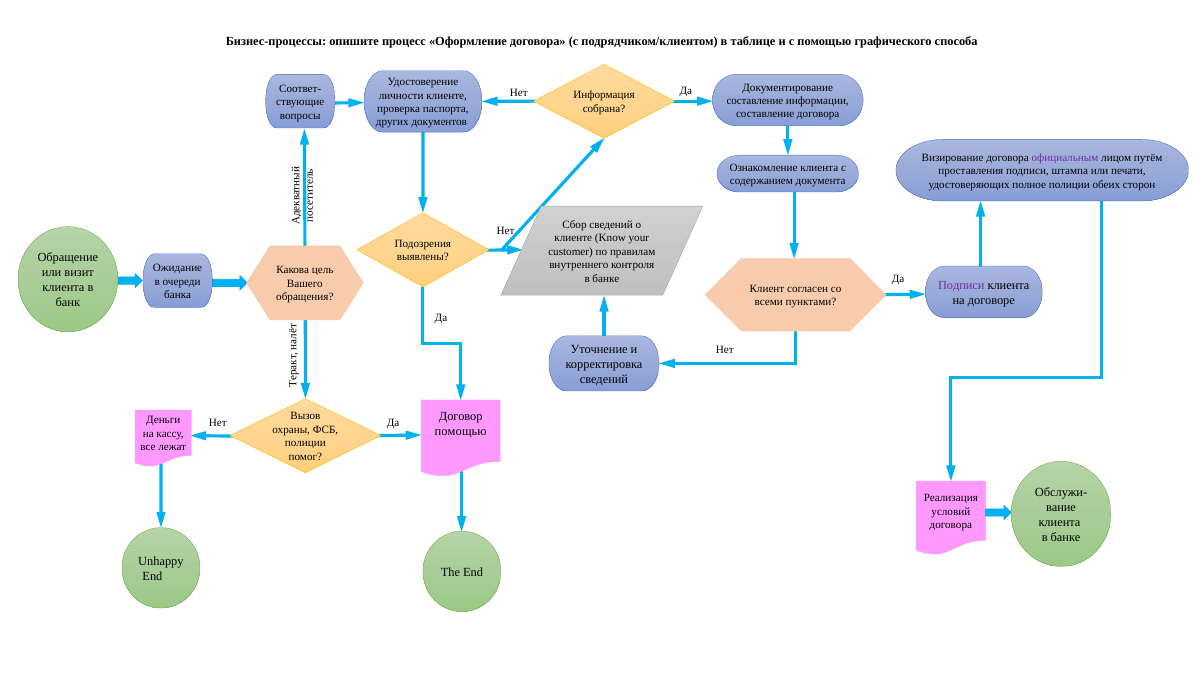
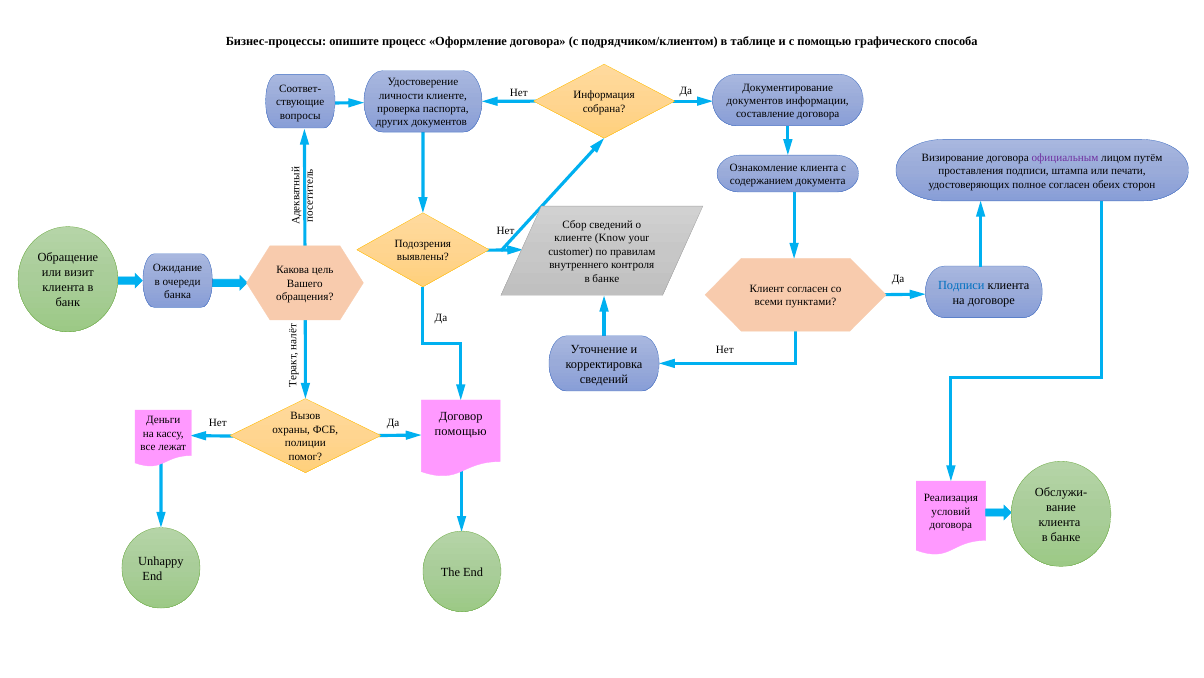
составление: составление -> документов (755, 101)
полное полиции: полиции -> согласен (1069, 184)
Подписи colour: purple -> blue (961, 285)
